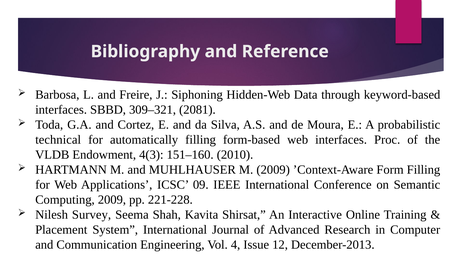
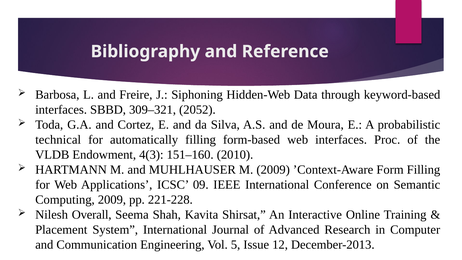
2081: 2081 -> 2052 (197, 110)
Survey: Survey -> Overall (92, 215)
4: 4 -> 5 (236, 245)
